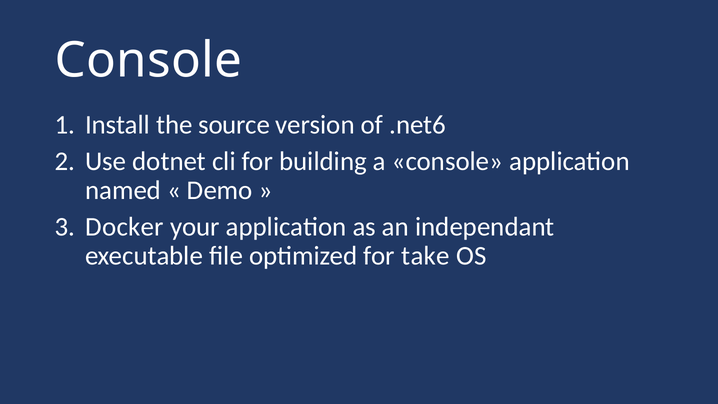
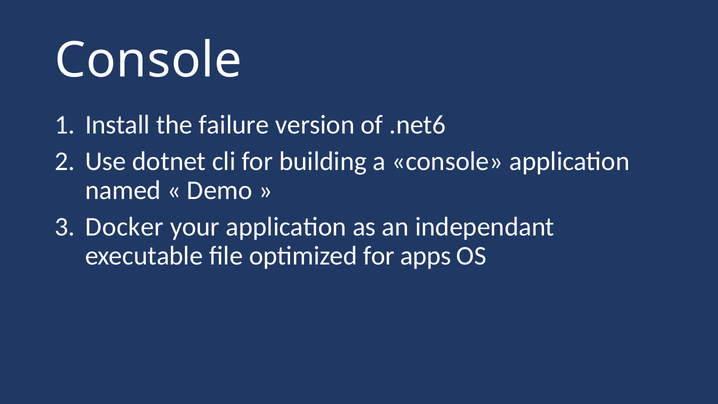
source: source -> failure (234, 125)
take: take -> apps (426, 256)
